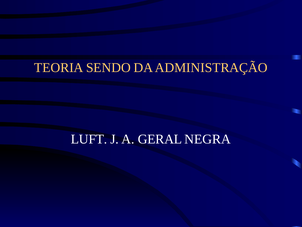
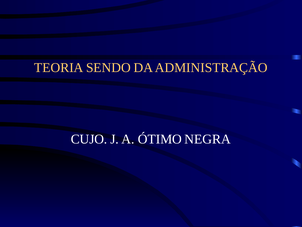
LUFT: LUFT -> CUJO (89, 139)
GERAL: GERAL -> ÓTIMO (160, 139)
